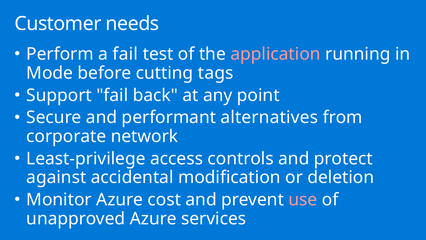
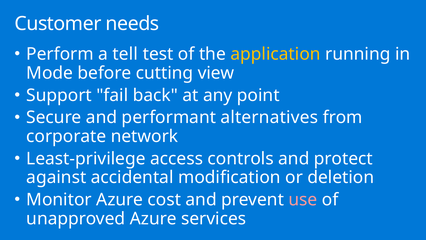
a fail: fail -> tell (125, 54)
application colour: pink -> yellow (276, 54)
tags: tags -> view (216, 73)
